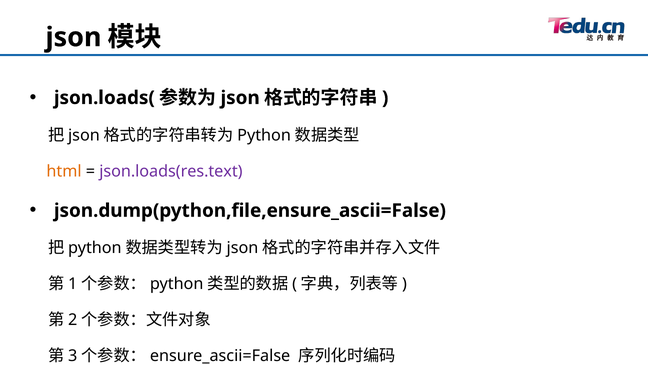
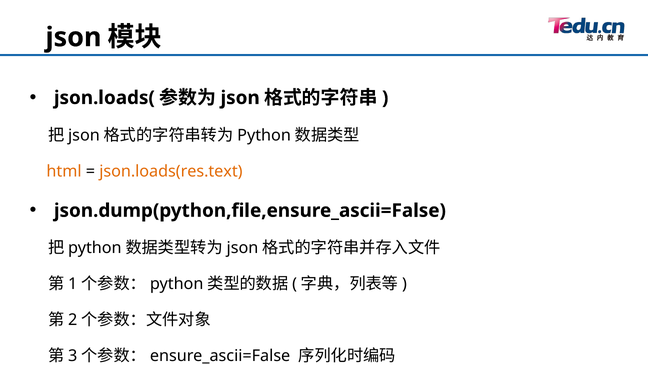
json.loads(res.text colour: purple -> orange (171, 171)
